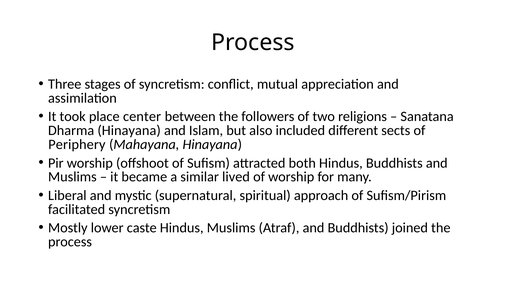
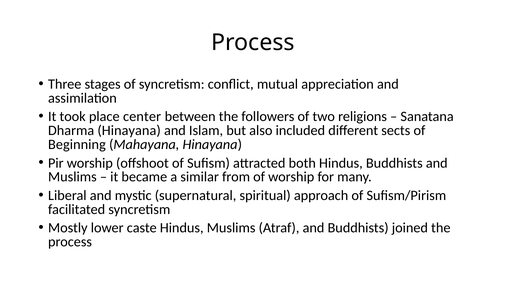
Periphery: Periphery -> Beginning (77, 144)
lived: lived -> from (236, 177)
